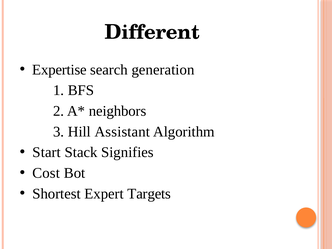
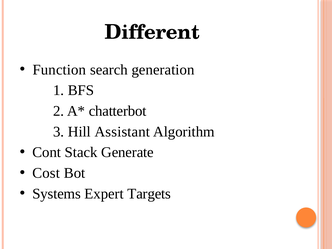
Expertise: Expertise -> Function (59, 70)
neighbors: neighbors -> chatterbot (118, 111)
Start: Start -> Cont (47, 152)
Signifies: Signifies -> Generate (127, 152)
Shortest: Shortest -> Systems (57, 194)
